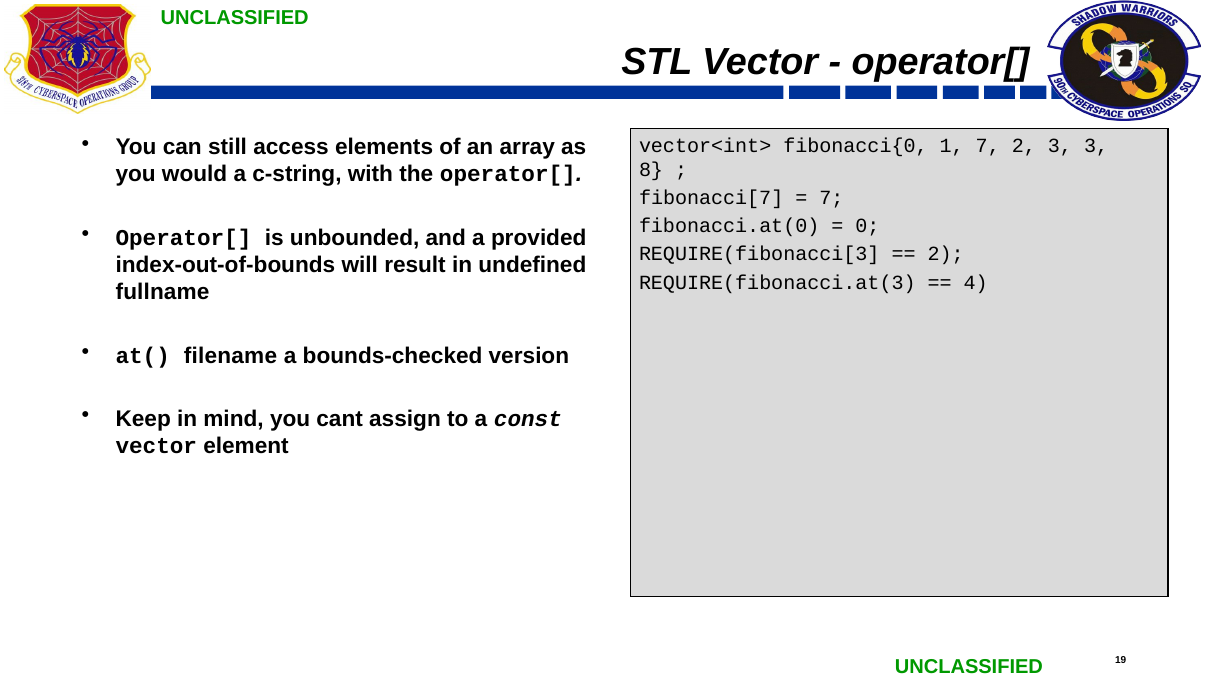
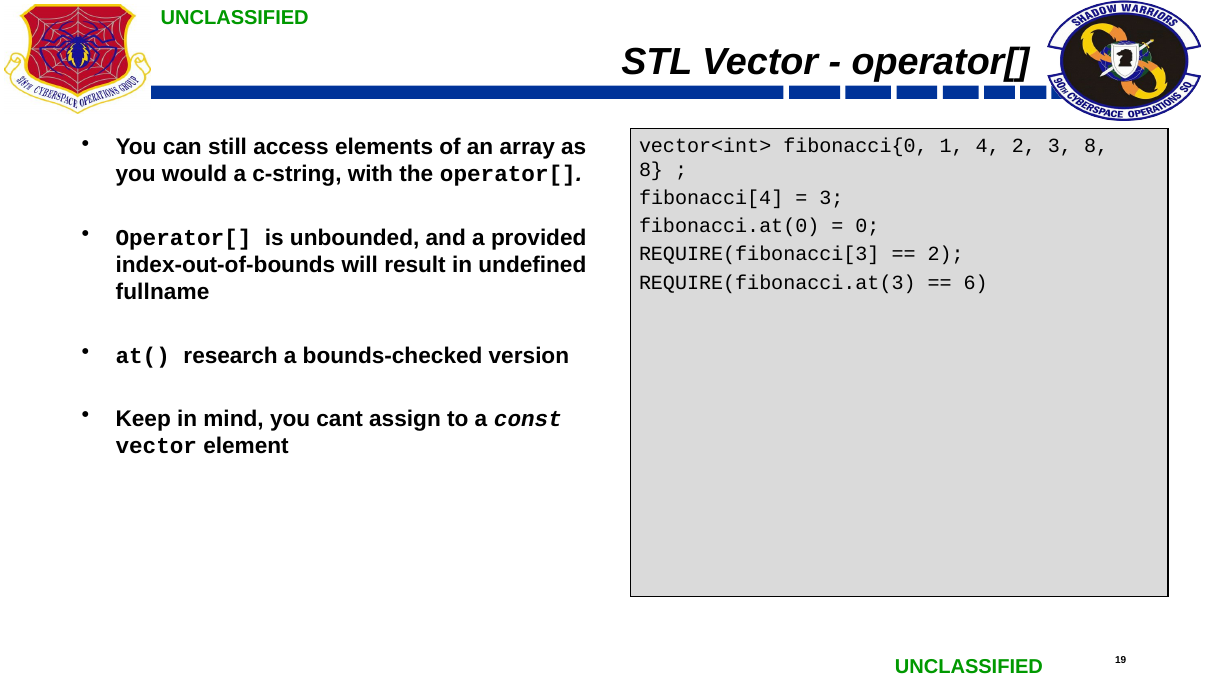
1 7: 7 -> 4 (988, 146)
3 3: 3 -> 8 (1096, 146)
fibonacci[7: fibonacci[7 -> fibonacci[4 (711, 198)
7: 7 -> 3 (831, 198)
4: 4 -> 6 (976, 282)
filename: filename -> research (231, 356)
